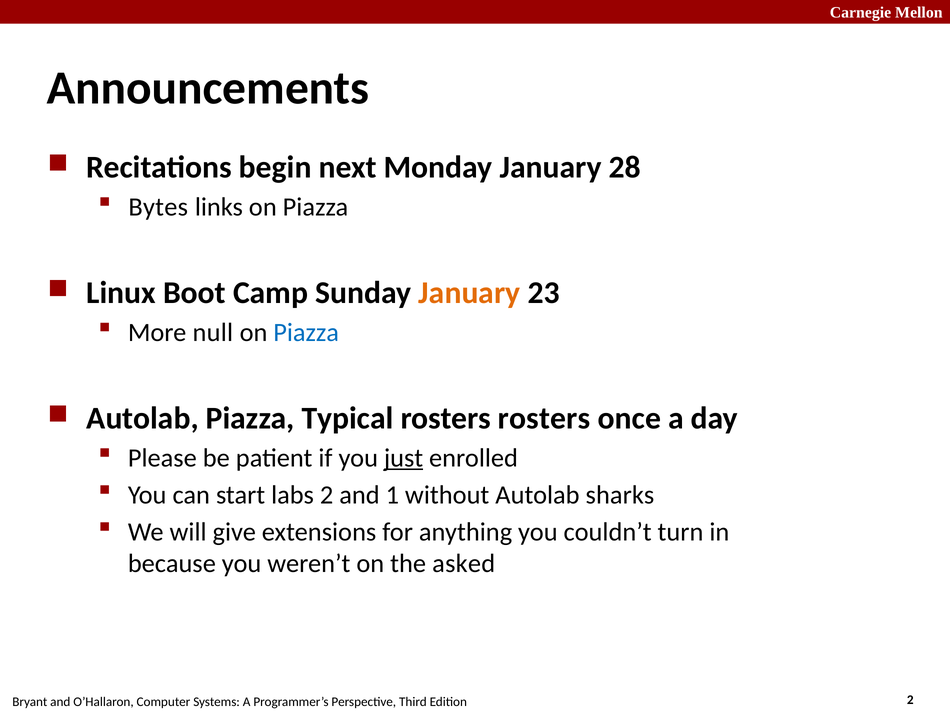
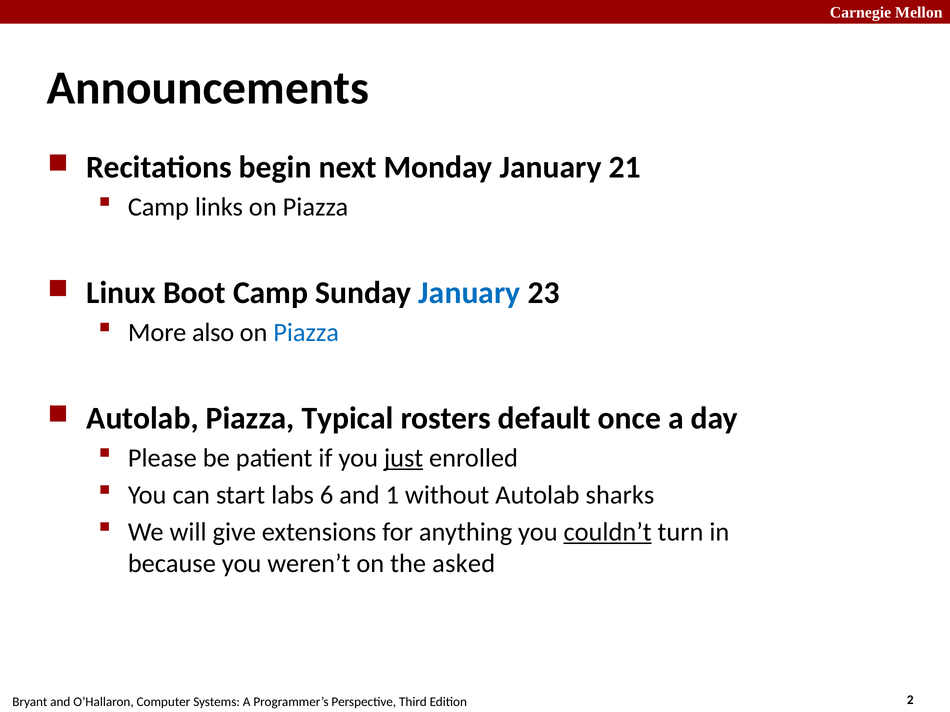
28: 28 -> 21 (625, 168)
Bytes: Bytes -> Camp (158, 207)
January colour: orange -> blue (469, 293)
null: null -> also (213, 333)
rosters rosters: rosters -> default (544, 419)
labs 2: 2 -> 6 (327, 495)
couldn’t underline: none -> present (608, 532)
